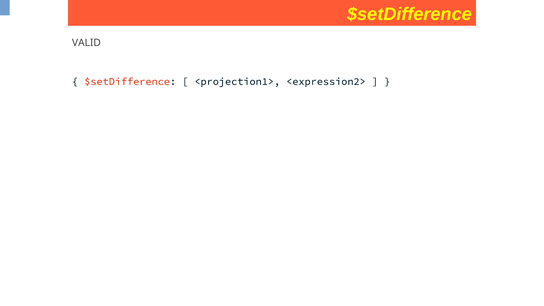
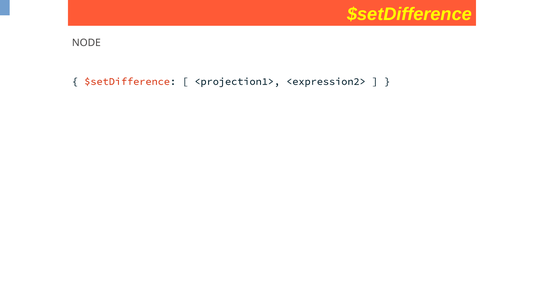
VALID: VALID -> NODE (86, 43)
